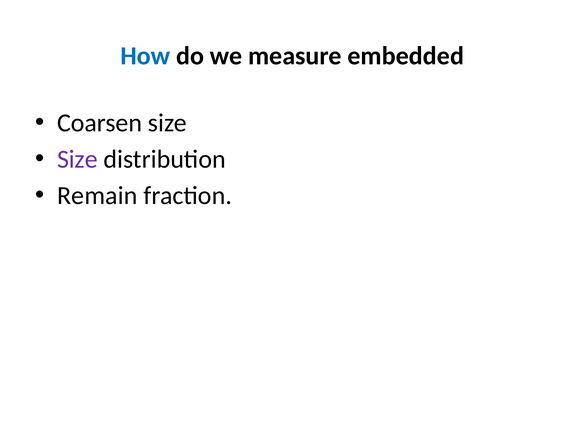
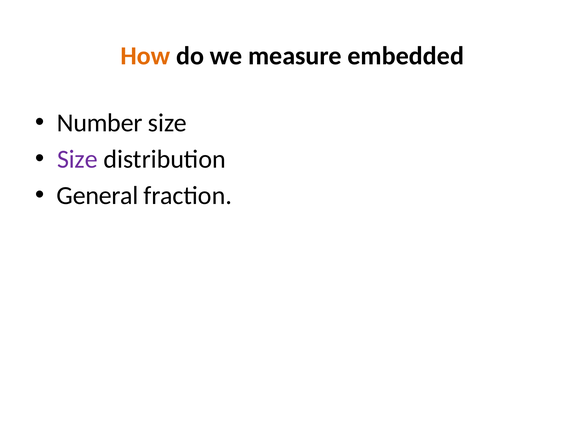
How colour: blue -> orange (145, 56)
Coarsen: Coarsen -> Number (100, 123)
Remain: Remain -> General (97, 196)
